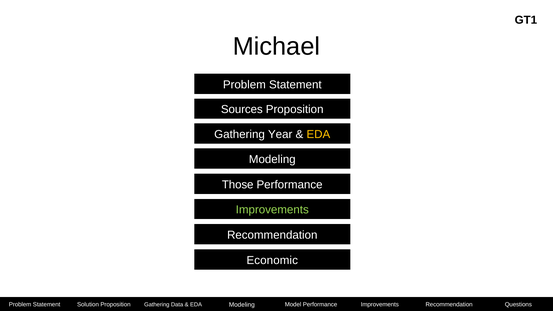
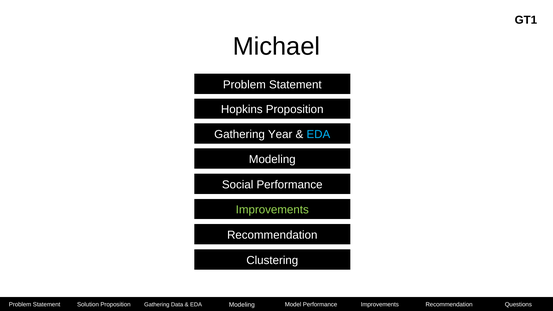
Sources: Sources -> Hopkins (242, 109)
EDA colour: yellow -> light blue (318, 134)
Those: Those -> Social (238, 185)
Economic: Economic -> Clustering (272, 260)
